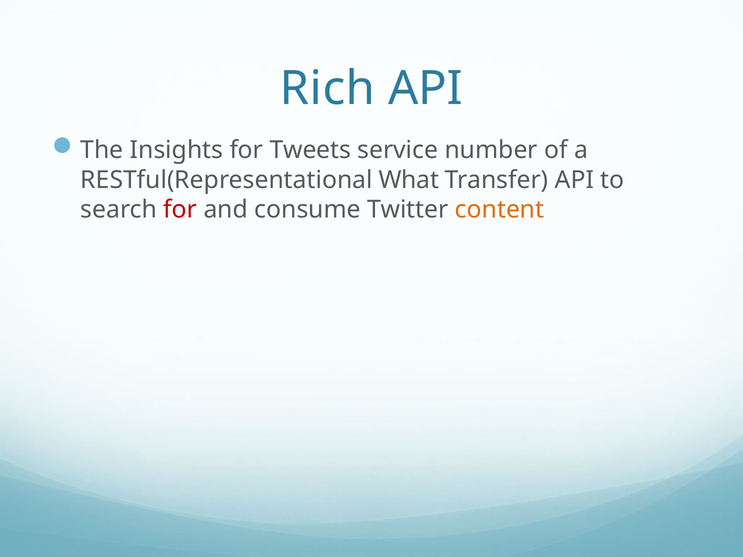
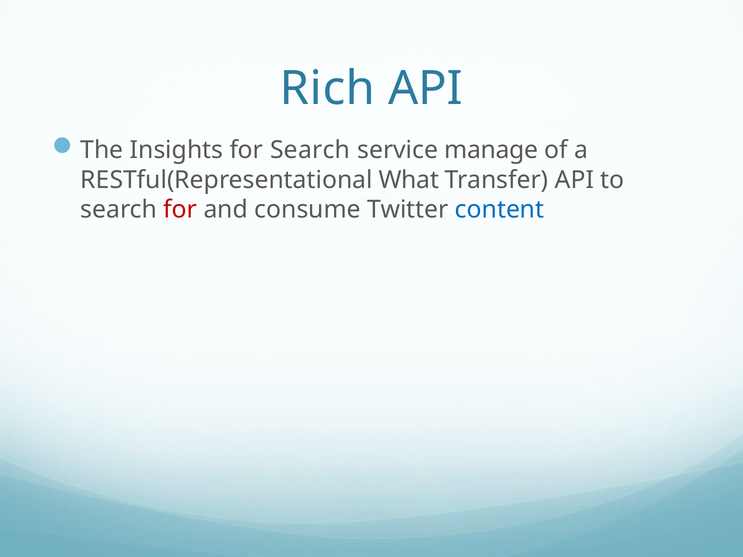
for Tweets: Tweets -> Search (310, 150)
number: number -> manage (491, 150)
content colour: orange -> blue (500, 210)
